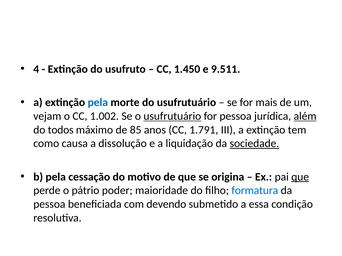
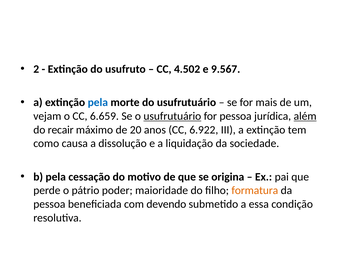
4: 4 -> 2 (36, 69)
1.450: 1.450 -> 4.502 (187, 69)
9.511: 9.511 -> 9.567 (226, 69)
1.002: 1.002 -> 6.659 (104, 116)
todos: todos -> recair (61, 130)
85: 85 -> 20 (136, 130)
1.791: 1.791 -> 6.922 (204, 130)
sociedade underline: present -> none (254, 144)
que underline: present -> none (300, 177)
formatura colour: blue -> orange (255, 191)
